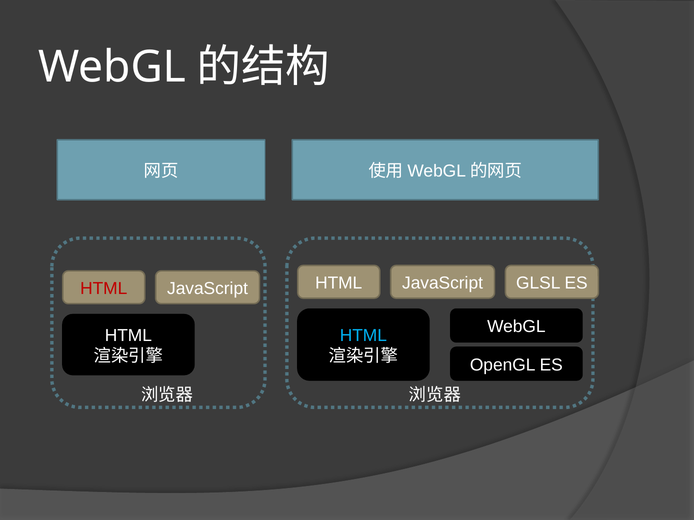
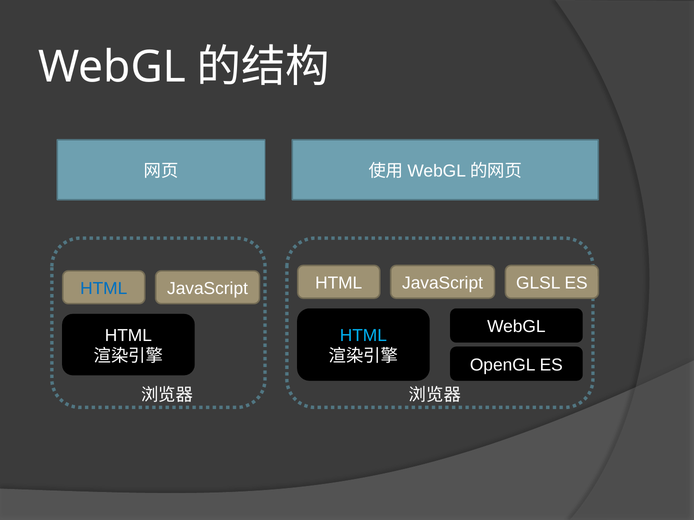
HTML colour: red -> blue (104, 289)
